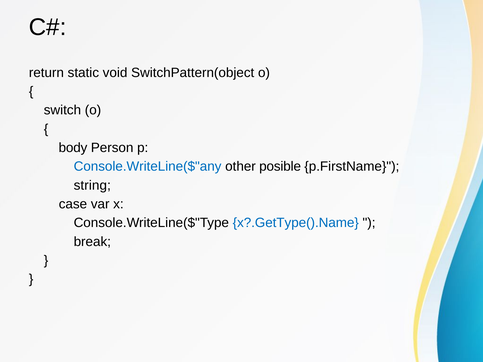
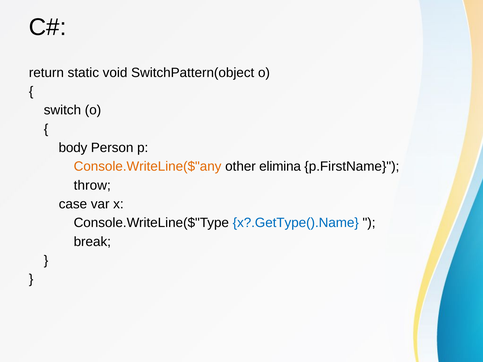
Console.WriteLine($"any colour: blue -> orange (148, 167)
posible: posible -> elimina (280, 167)
string: string -> throw (92, 185)
